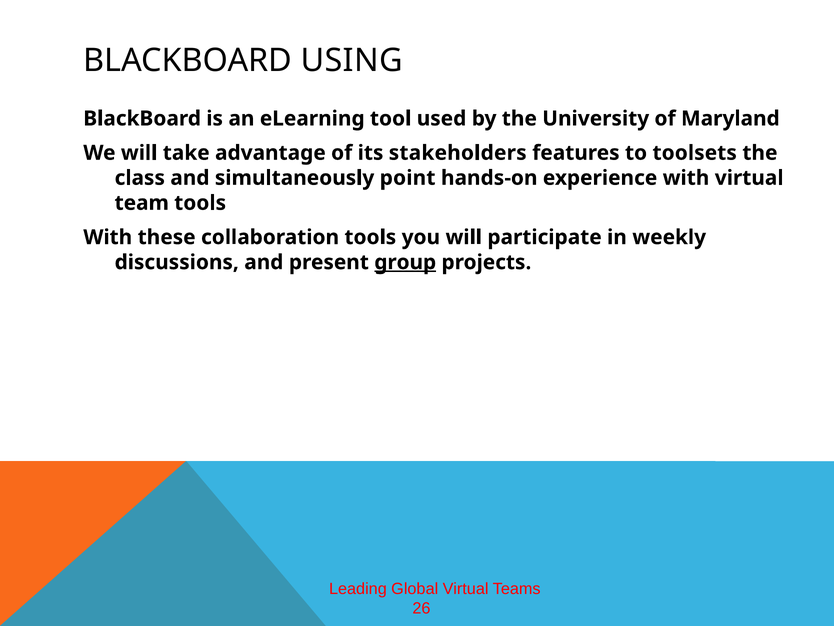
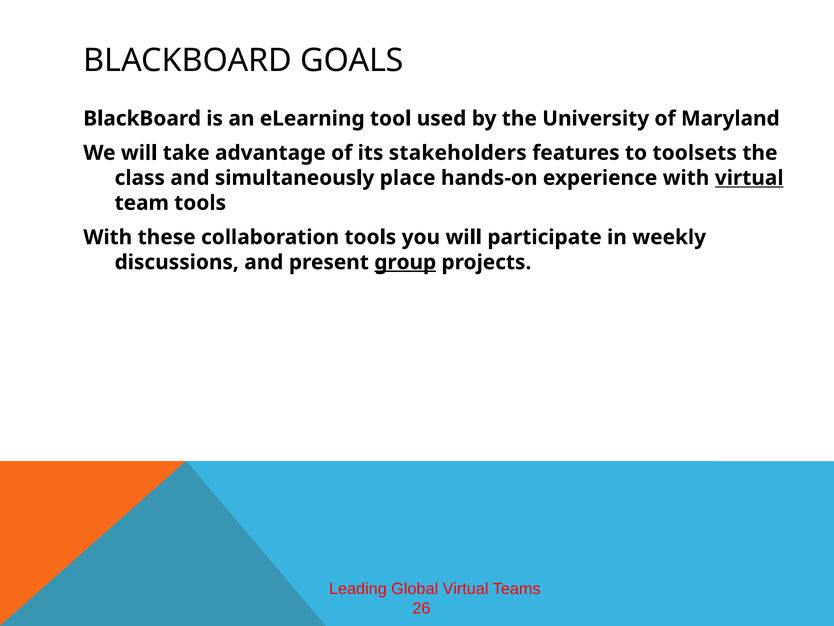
USING: USING -> GOALS (352, 61)
point: point -> place (408, 178)
virtual underline: none -> present (749, 178)
